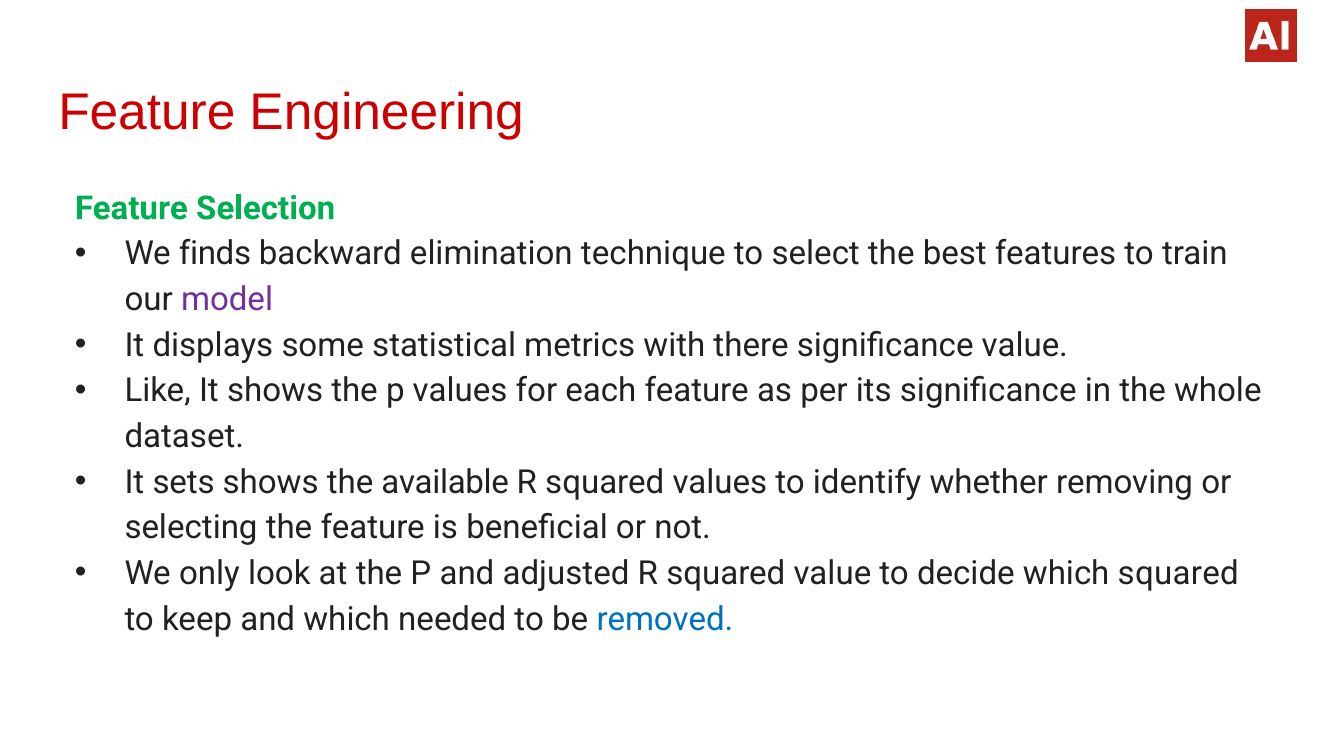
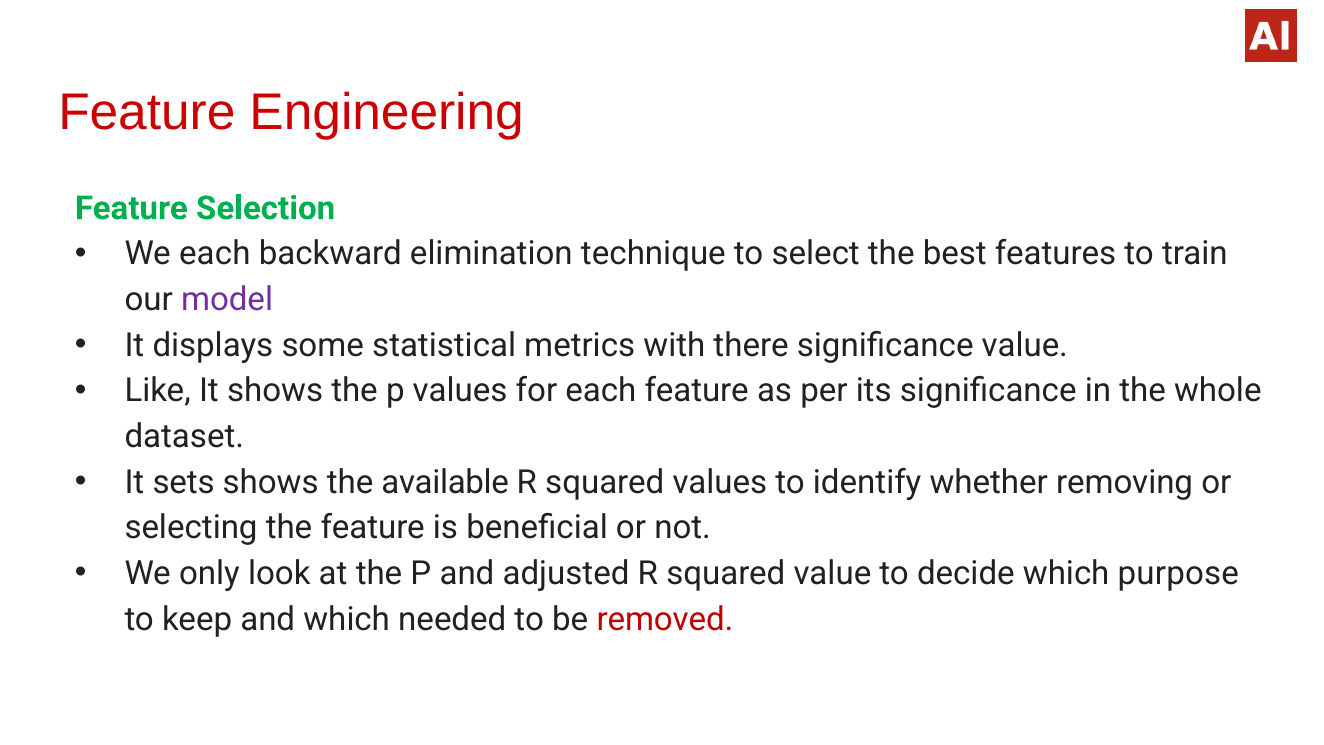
We finds: finds -> each (215, 254)
which squared: squared -> purpose (1178, 574)
removed colour: blue -> red (665, 619)
